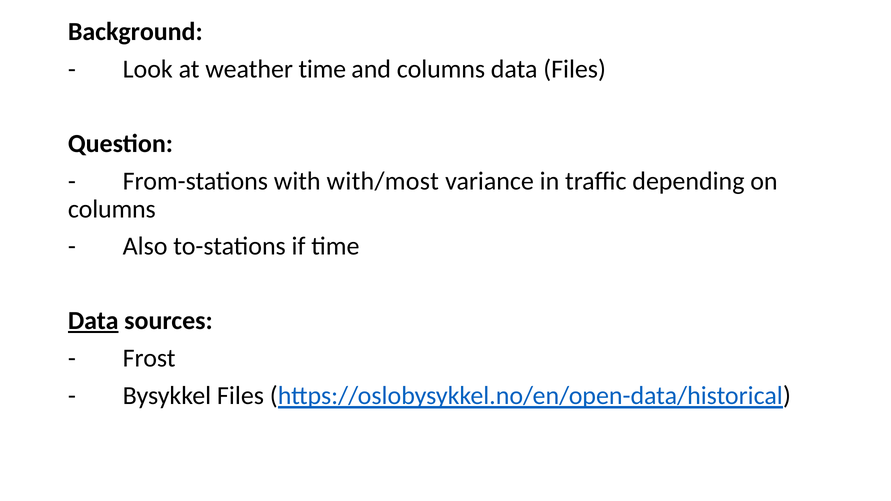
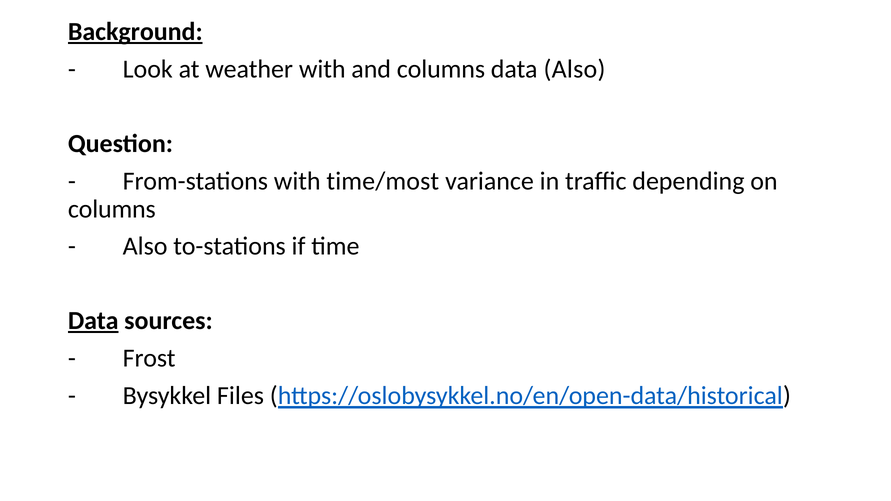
Background underline: none -> present (135, 32)
weather time: time -> with (322, 69)
data Files: Files -> Also (574, 69)
with/most: with/most -> time/most (383, 181)
